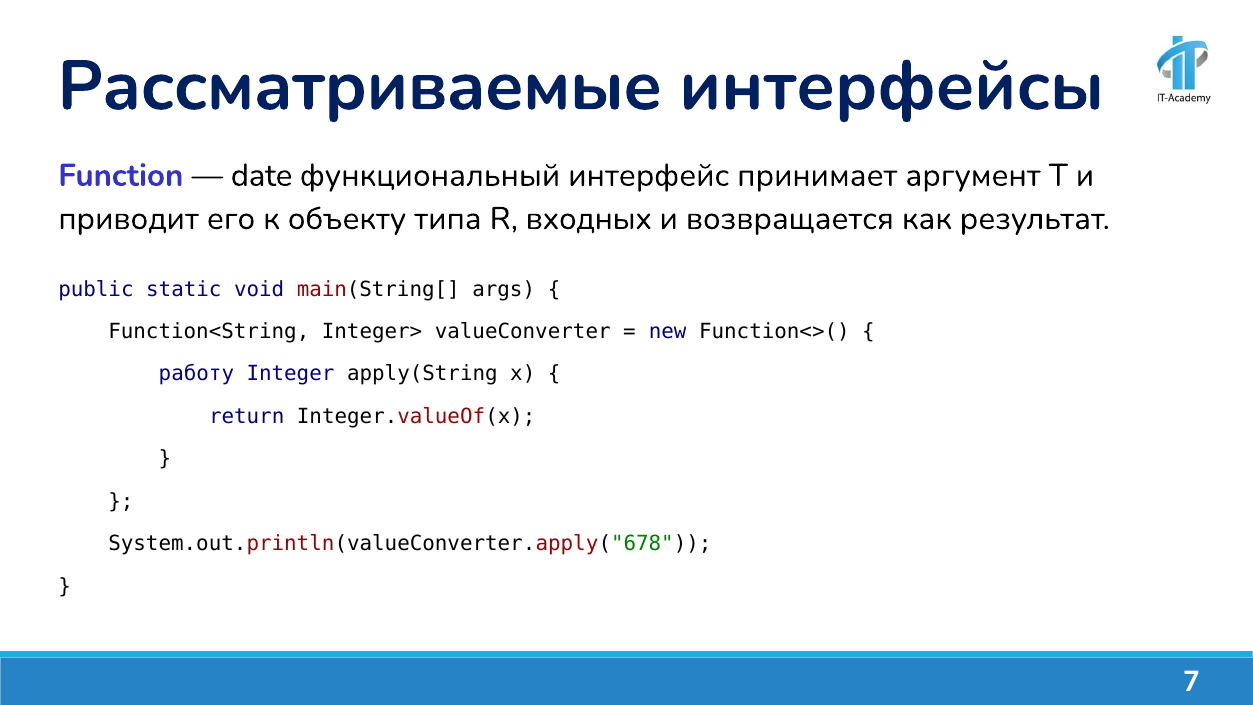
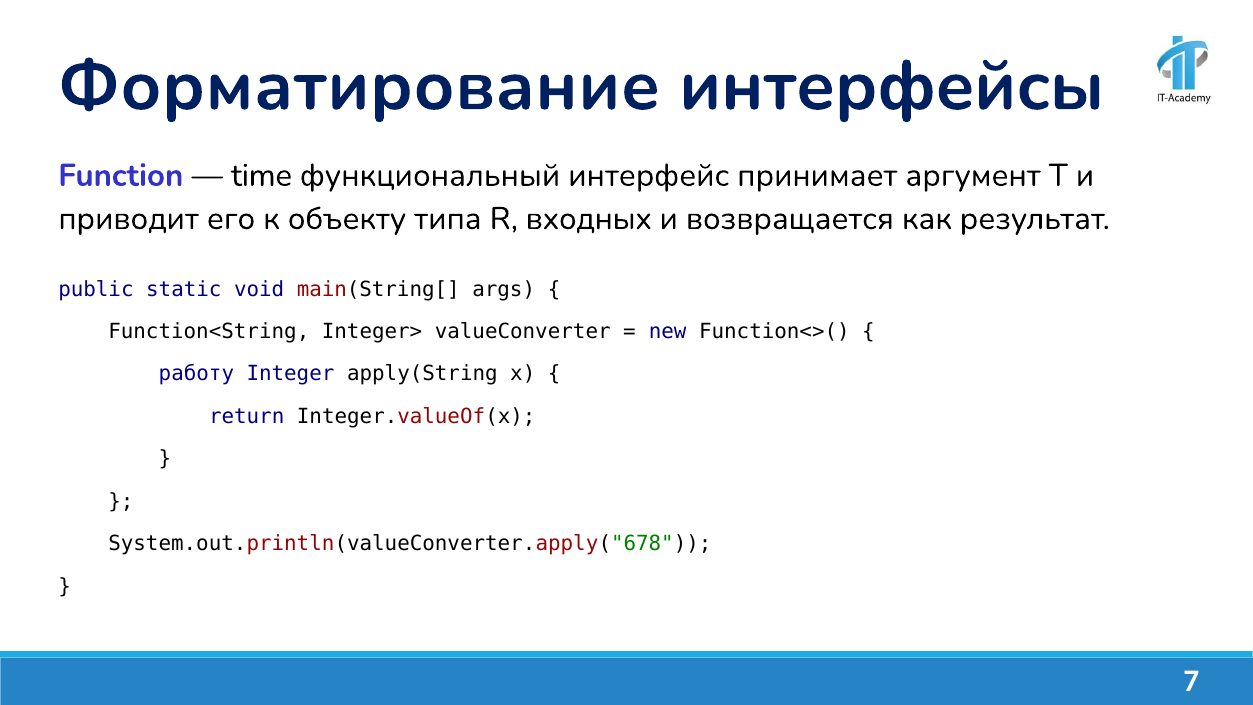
Рассматриваемые: Рассматриваемые -> Форматирование (359, 86)
date: date -> time (262, 175)
